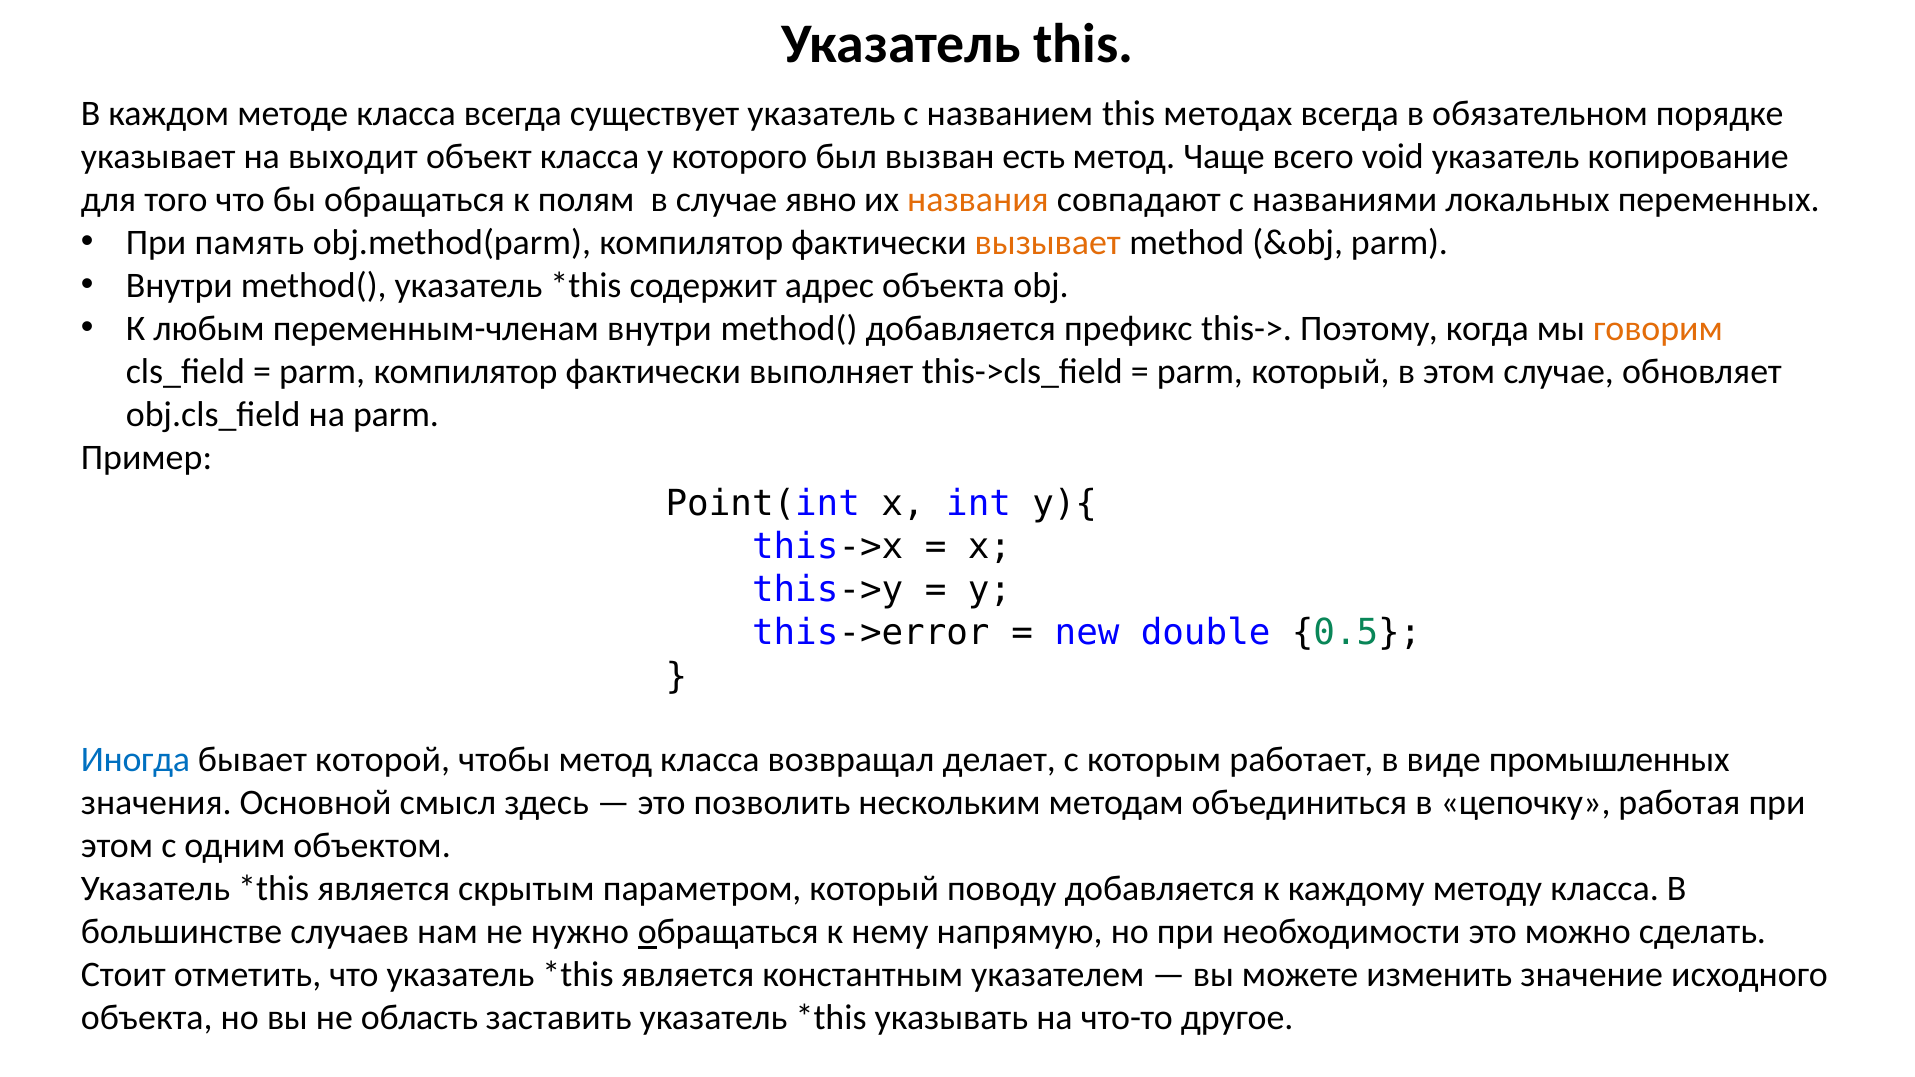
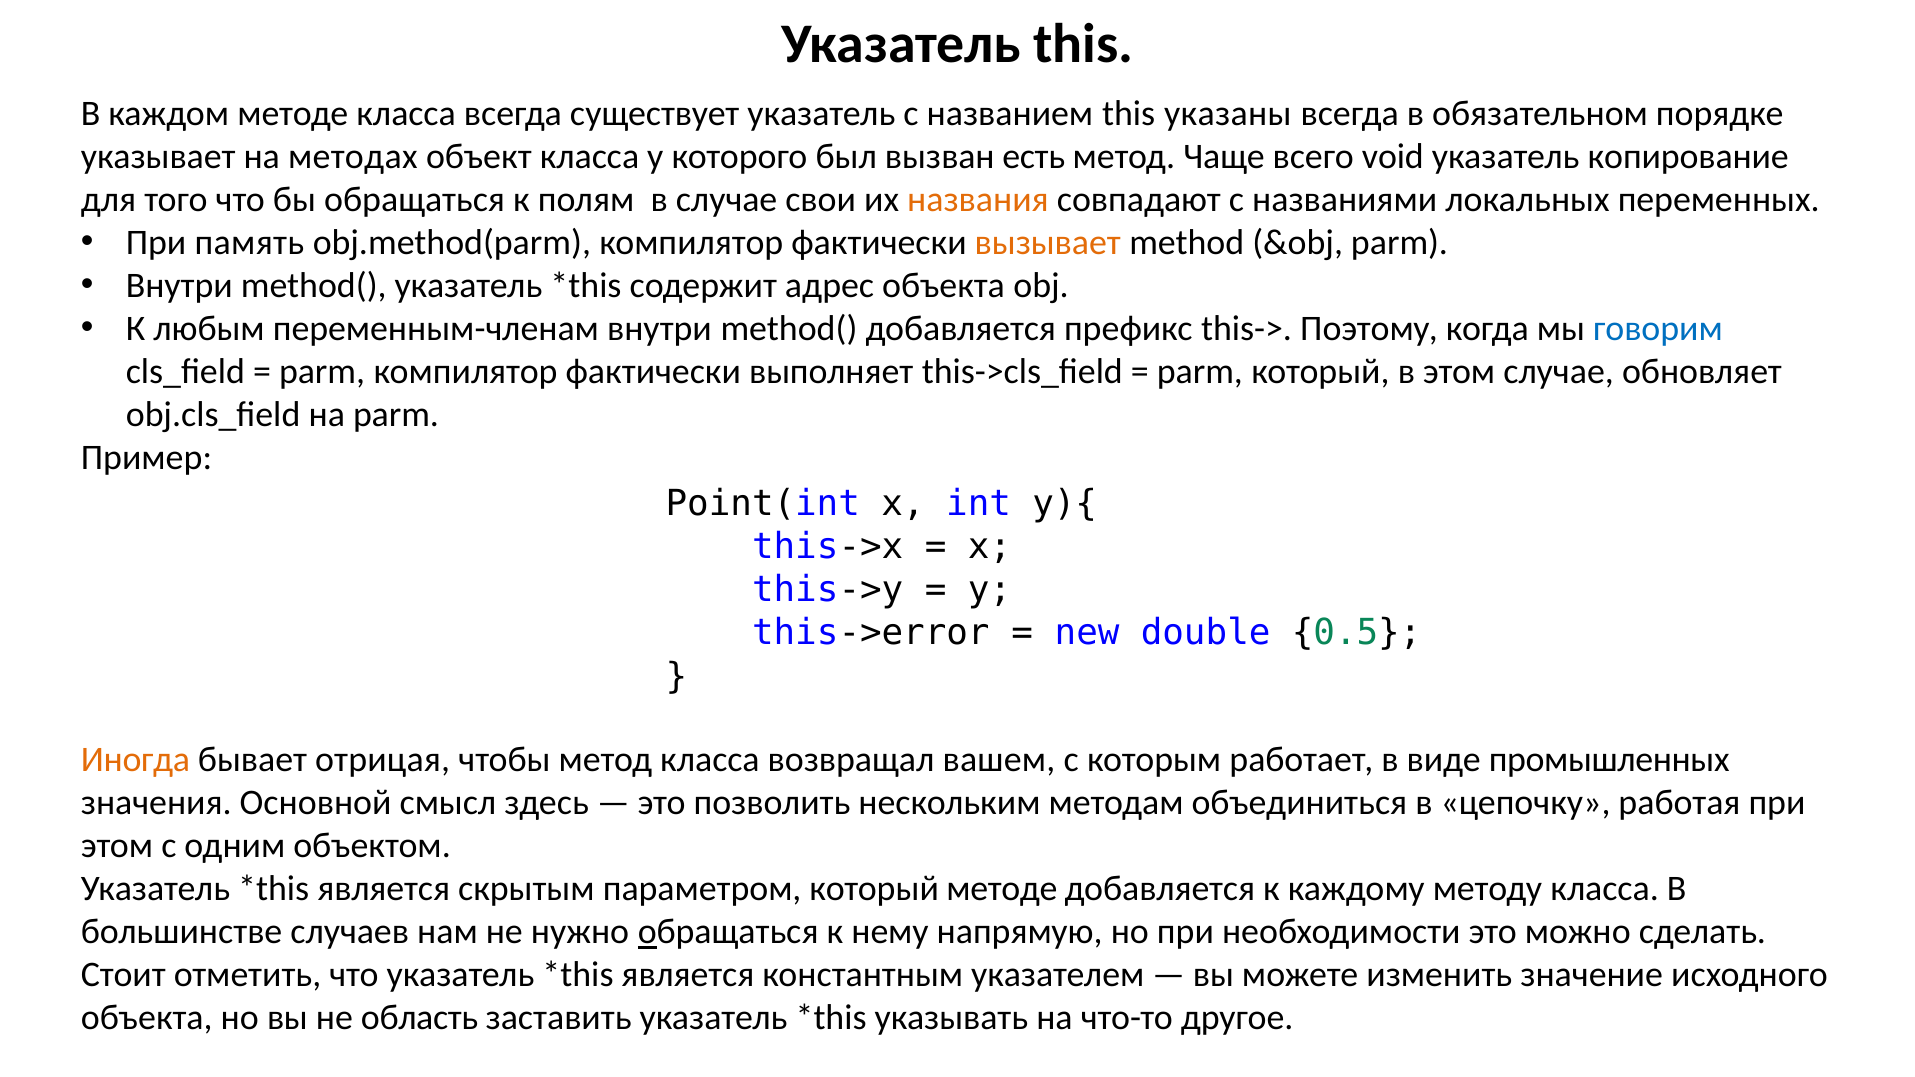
методах: методах -> указаны (1228, 113)
выходит: выходит -> методах (353, 156)
явно: явно -> свои (821, 199)
говорим colour: orange -> blue (1658, 329)
Иногда colour: blue -> orange (136, 760)
которой: которой -> отрицая (383, 760)
делает: делает -> вашем (999, 760)
который поводу: поводу -> методе (1002, 889)
